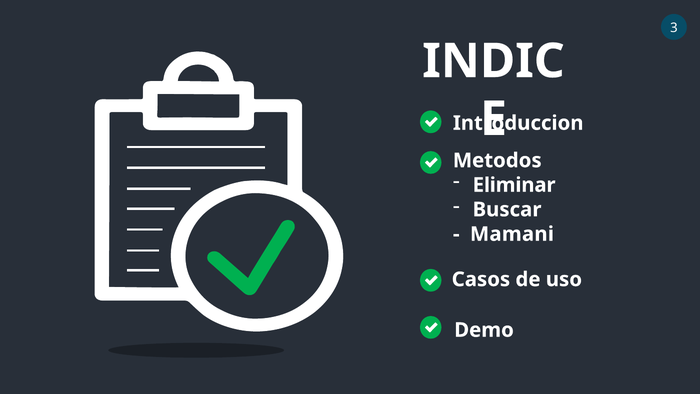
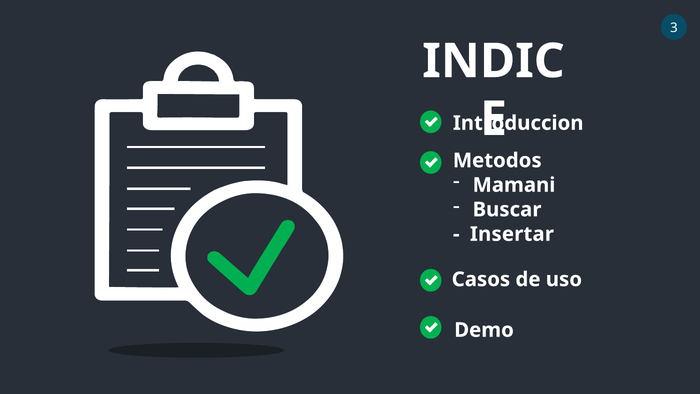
Eliminar: Eliminar -> Mamani (514, 185)
Mamani: Mamani -> Insertar (512, 234)
